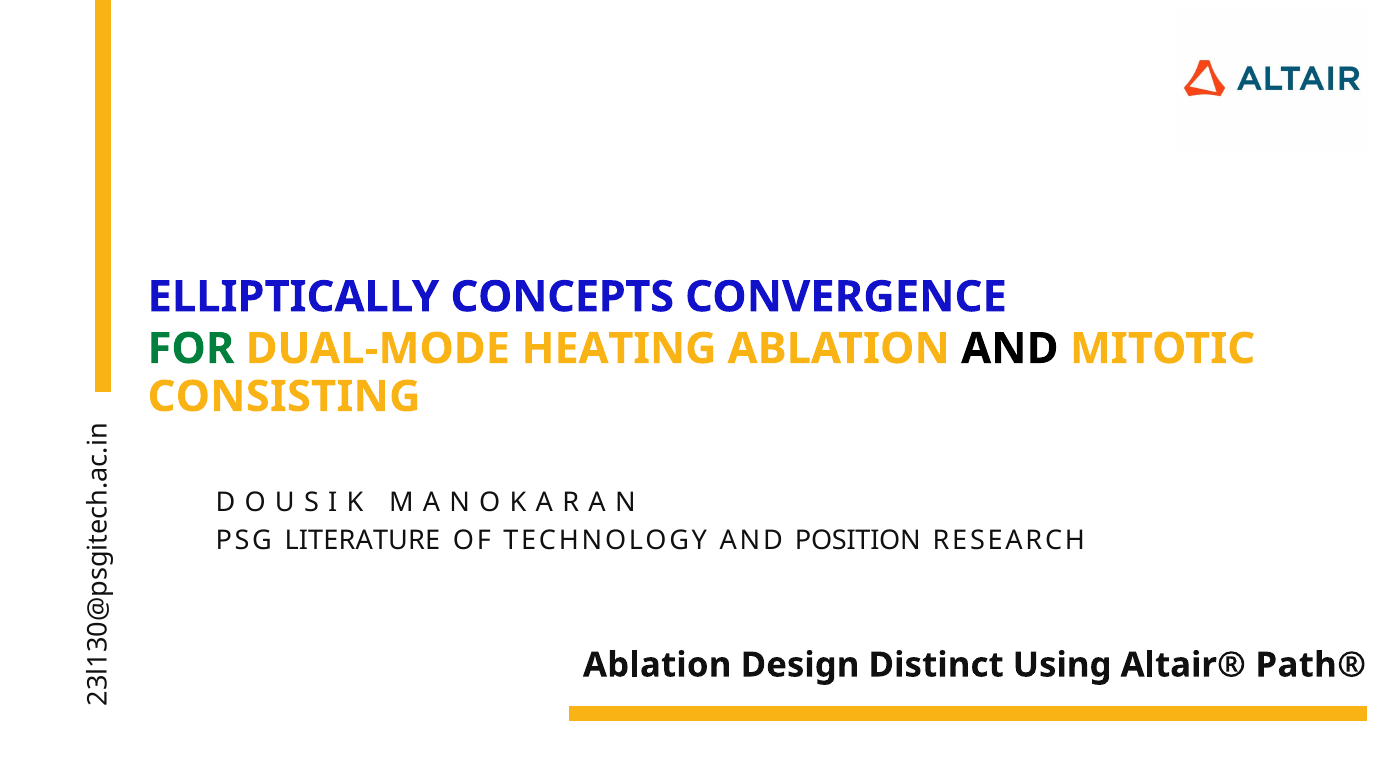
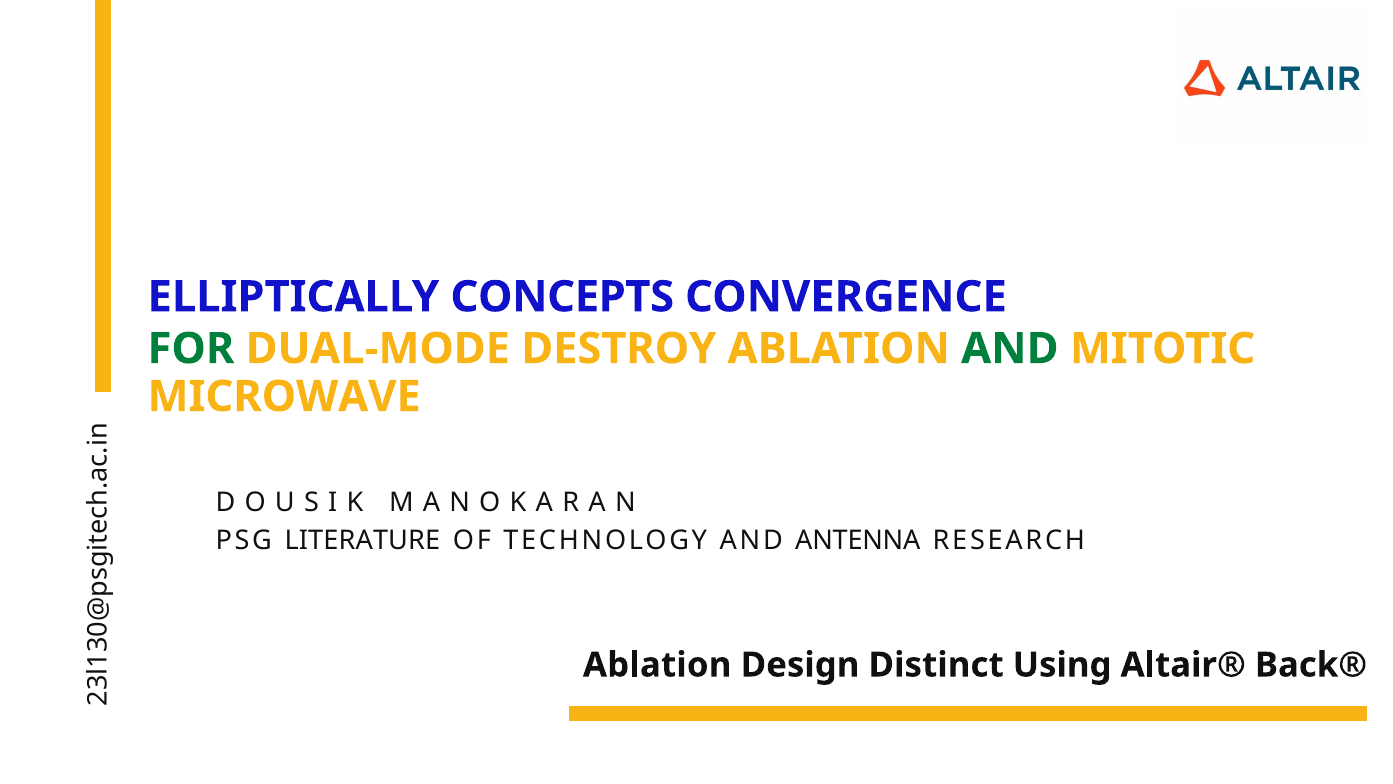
HEATING: HEATING -> DESTROY (619, 349)
AND colour: black -> green (1010, 349)
CONSISTING: CONSISTING -> MICROWAVE (284, 396)
POSITION: POSITION -> ANTENNA (858, 540)
Path®: Path® -> Back® (1311, 665)
